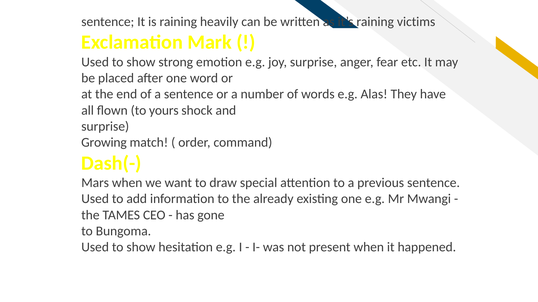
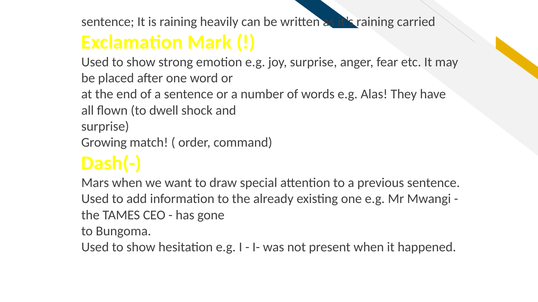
victims: victims -> carried (416, 22)
yours: yours -> dwell (164, 111)
